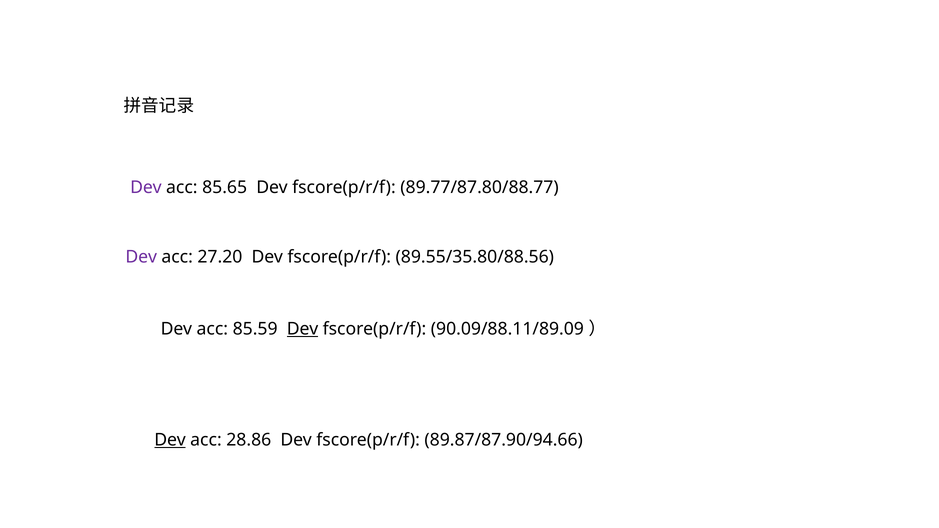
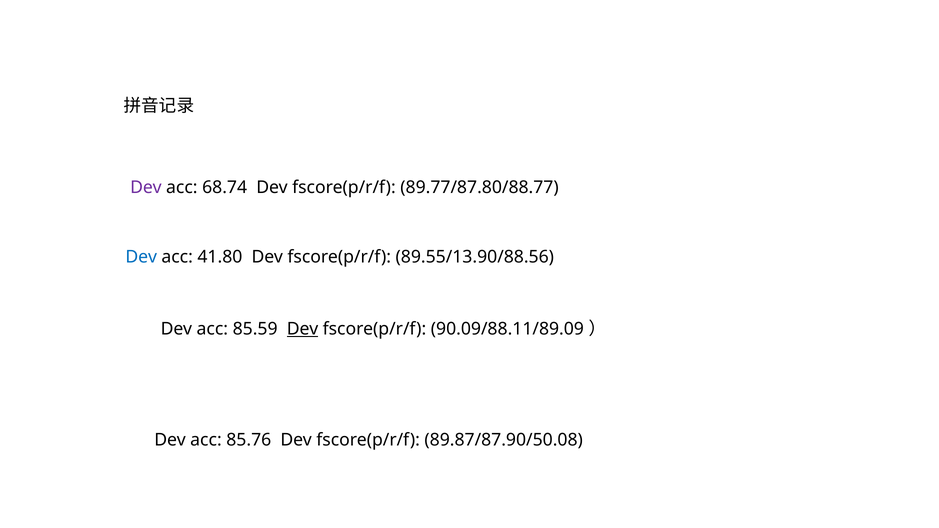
85.65: 85.65 -> 68.74 (225, 187)
Dev colour: purple -> blue (141, 257)
27.20: 27.20 -> 41.80 (220, 257)
89.55/35.80/88.56: 89.55/35.80/88.56 -> 89.55/13.90/88.56 (475, 257)
Dev underline: present -> none (170, 440)
28.86: 28.86 -> 85.76 (249, 440)
89.87/87.90/94.66: 89.87/87.90/94.66 -> 89.87/87.90/50.08 (504, 440)
